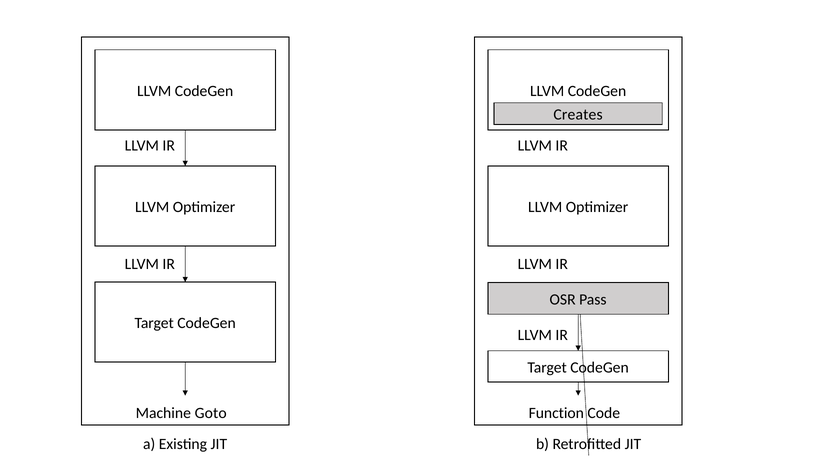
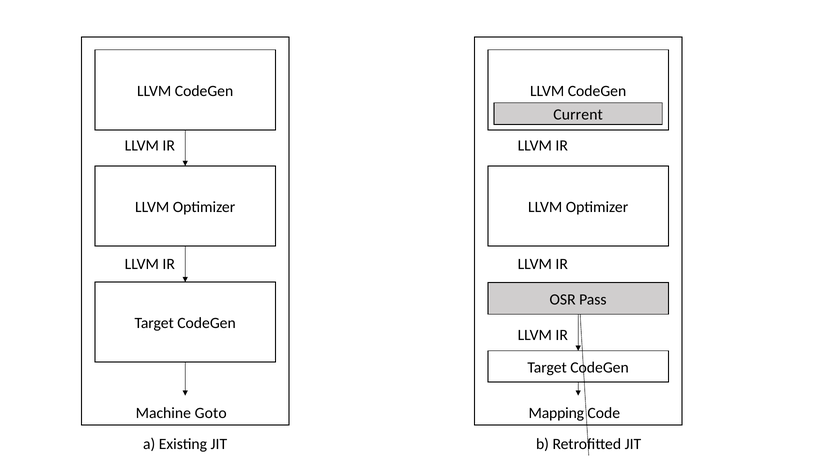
Creates: Creates -> Current (578, 115)
Function: Function -> Mapping (556, 413)
